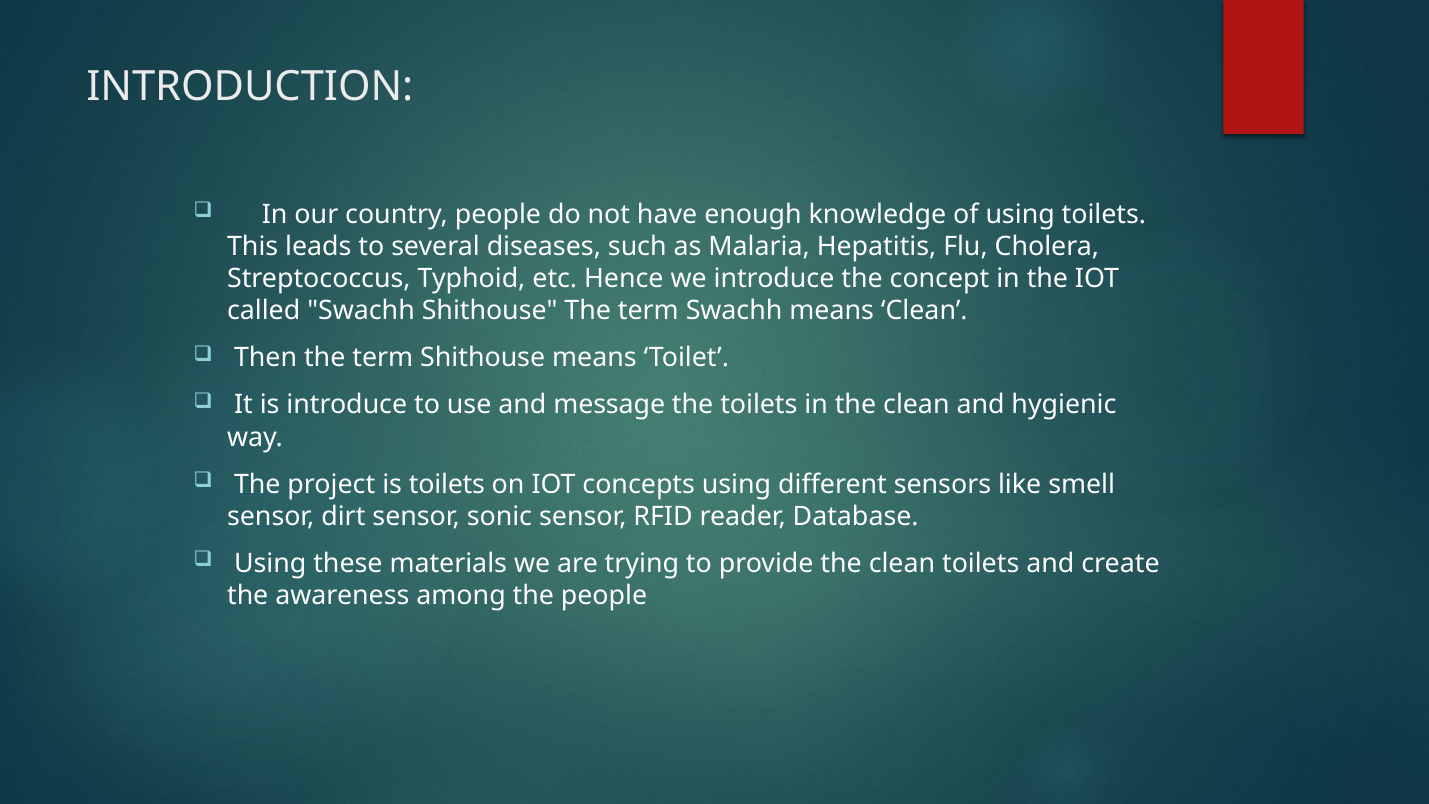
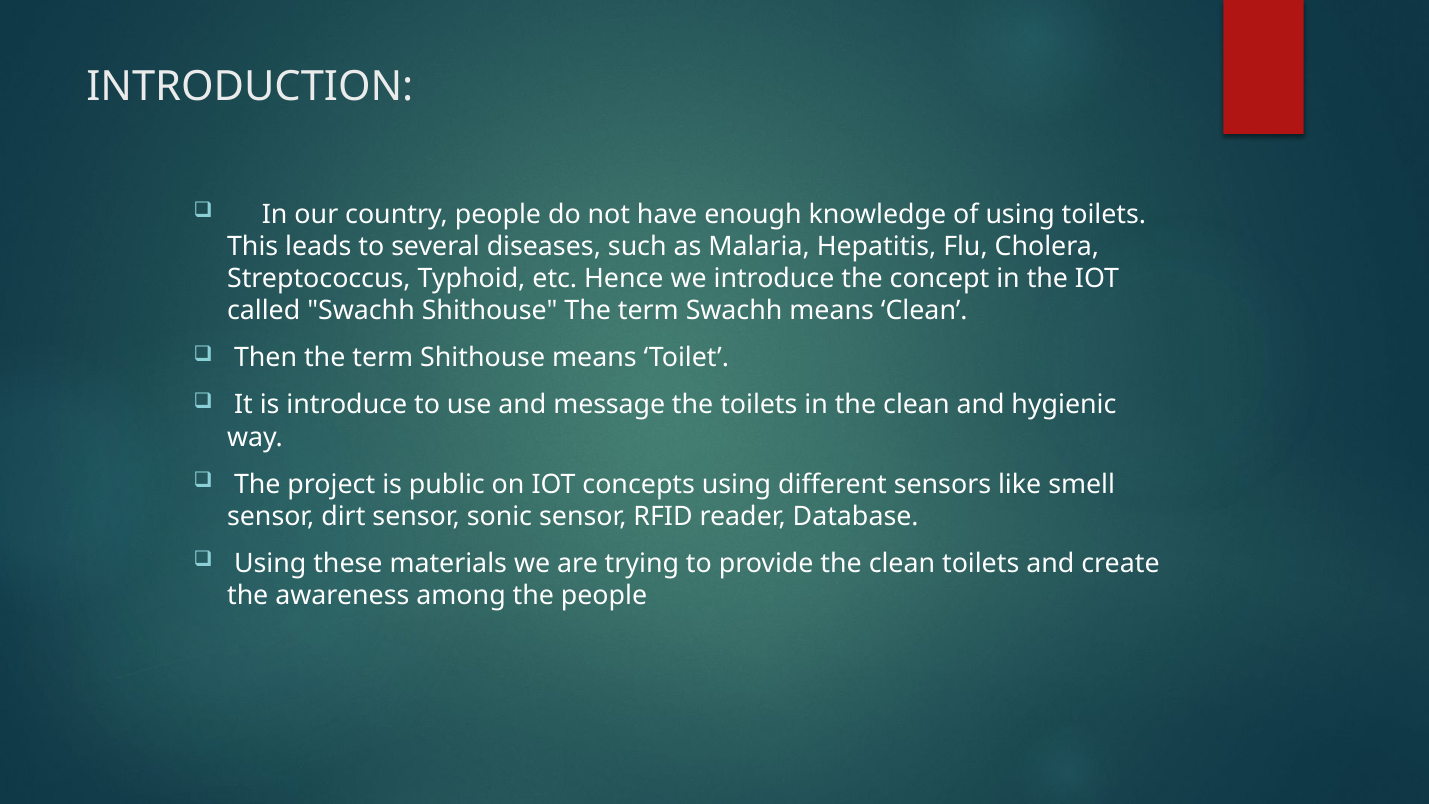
is toilets: toilets -> public (447, 484)
